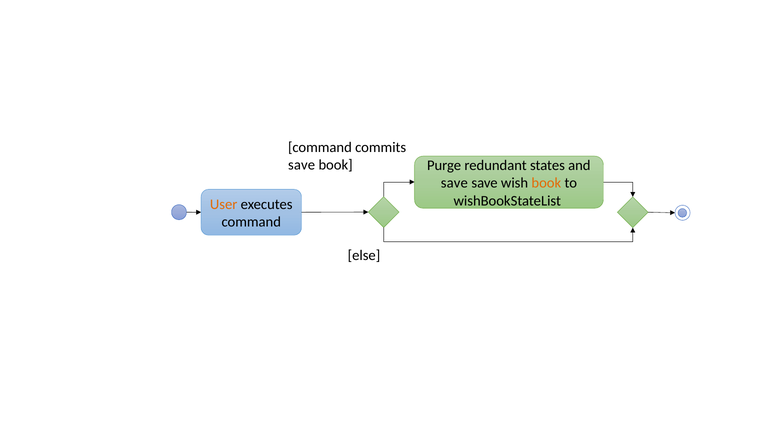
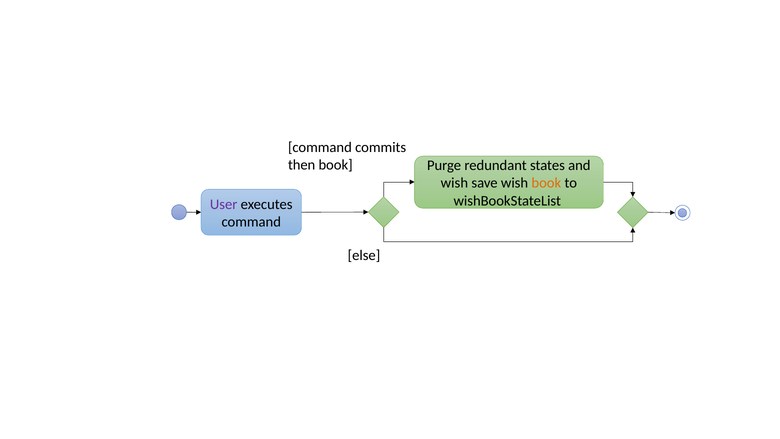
save: save -> then (302, 165)
save: save -> wish (454, 183)
User colour: orange -> purple (224, 204)
